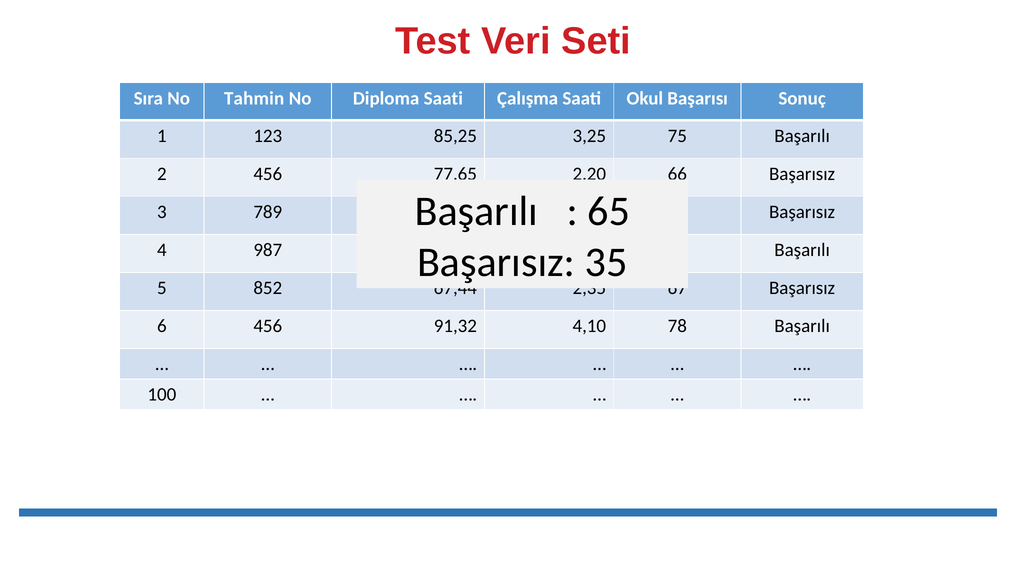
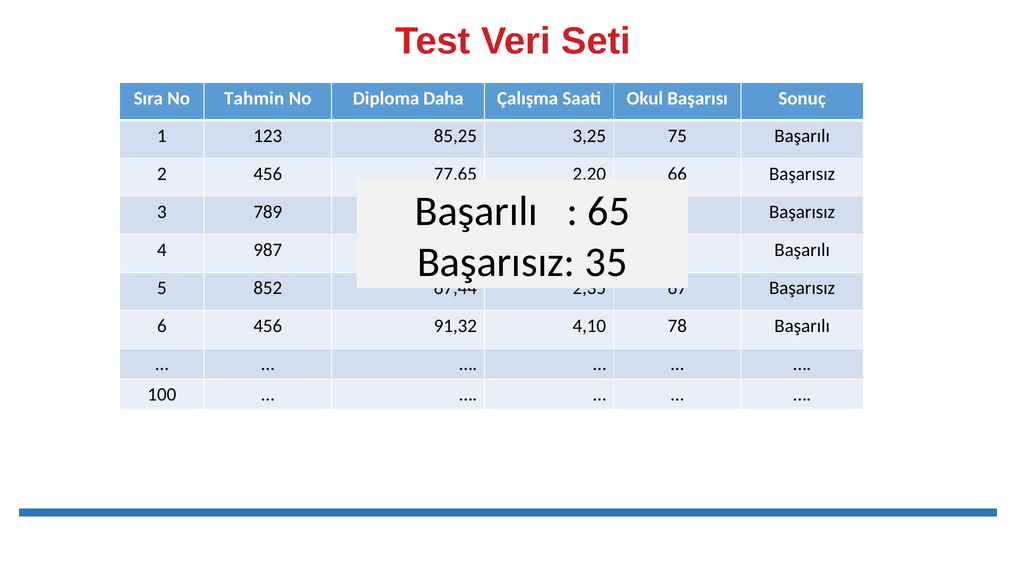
Diploma Saati: Saati -> Daha (443, 98)
